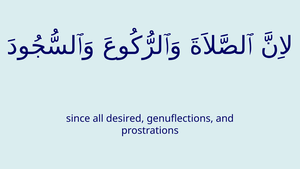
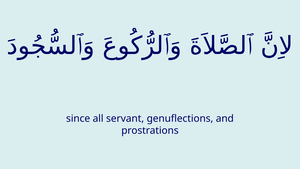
desired: desired -> servant (125, 118)
